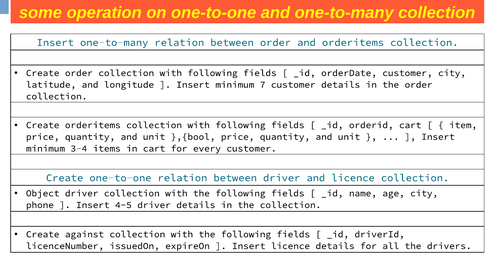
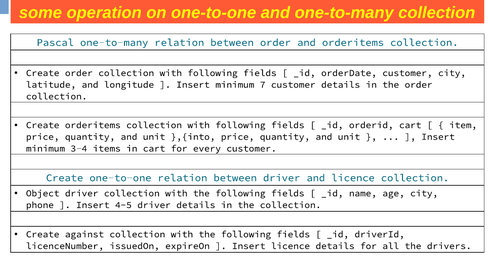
Insert: Insert -> Pascal (55, 43)
},{bool: },{bool -> },{into (193, 137)
